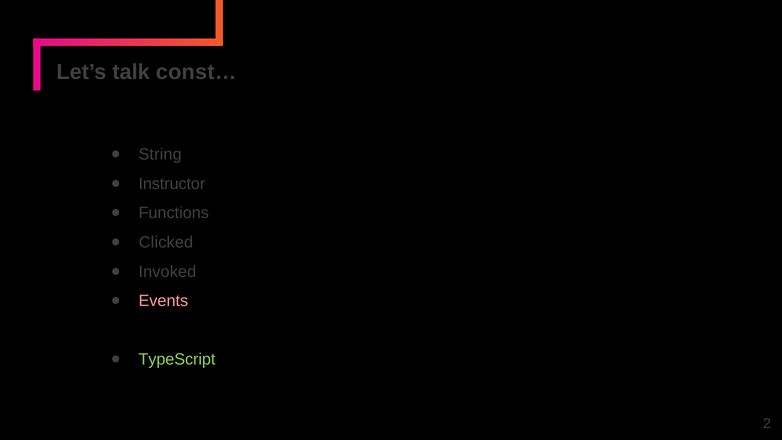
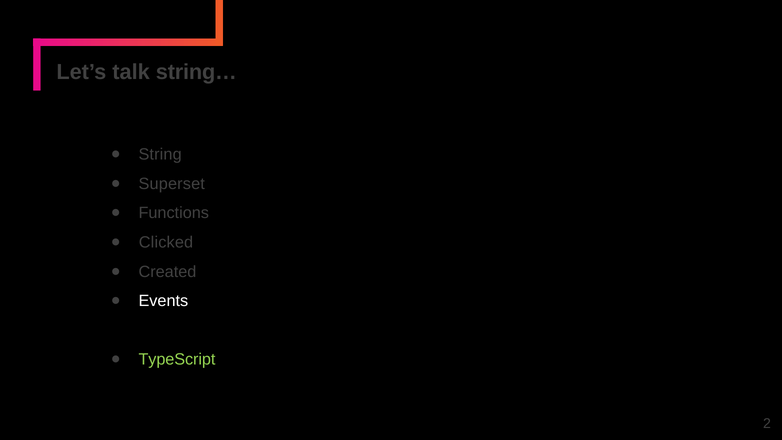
const…: const… -> string… (196, 72)
Instructor: Instructor -> Superset (172, 184)
Invoked: Invoked -> Created (167, 272)
Events colour: pink -> white (163, 301)
